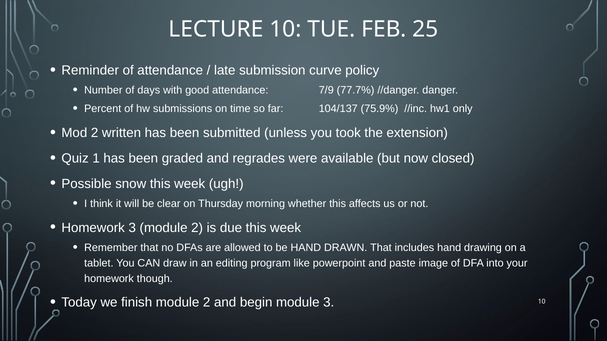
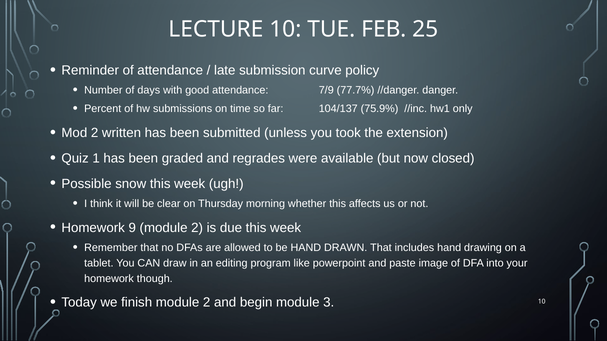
Homework 3: 3 -> 9 (132, 228)
